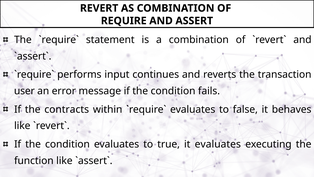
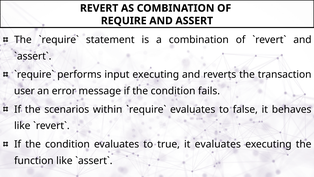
input continues: continues -> executing (156, 74)
contracts: contracts -> scenarios (67, 109)
